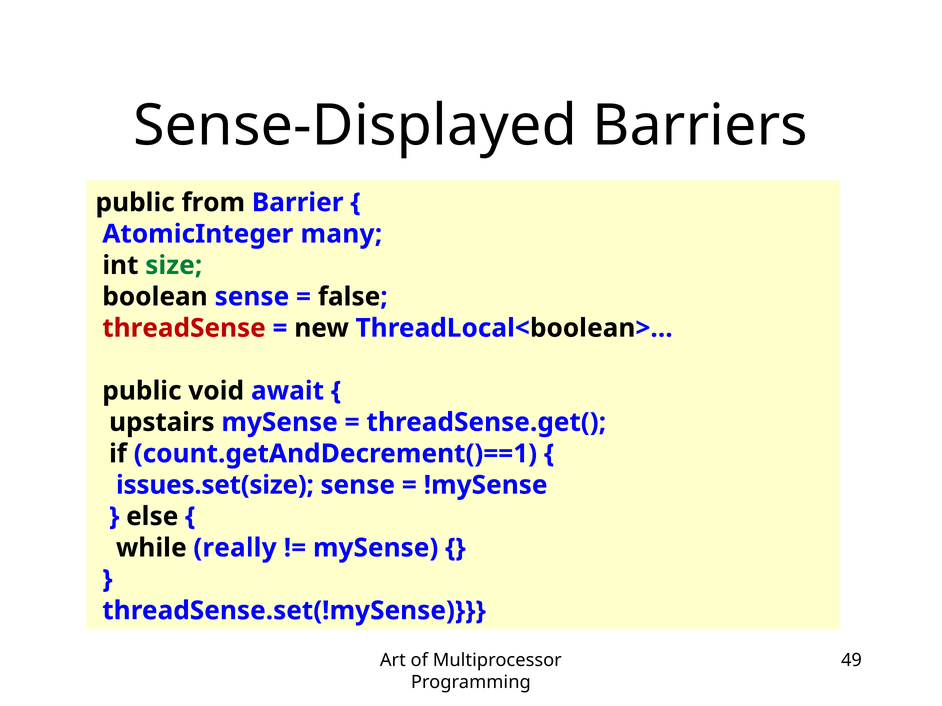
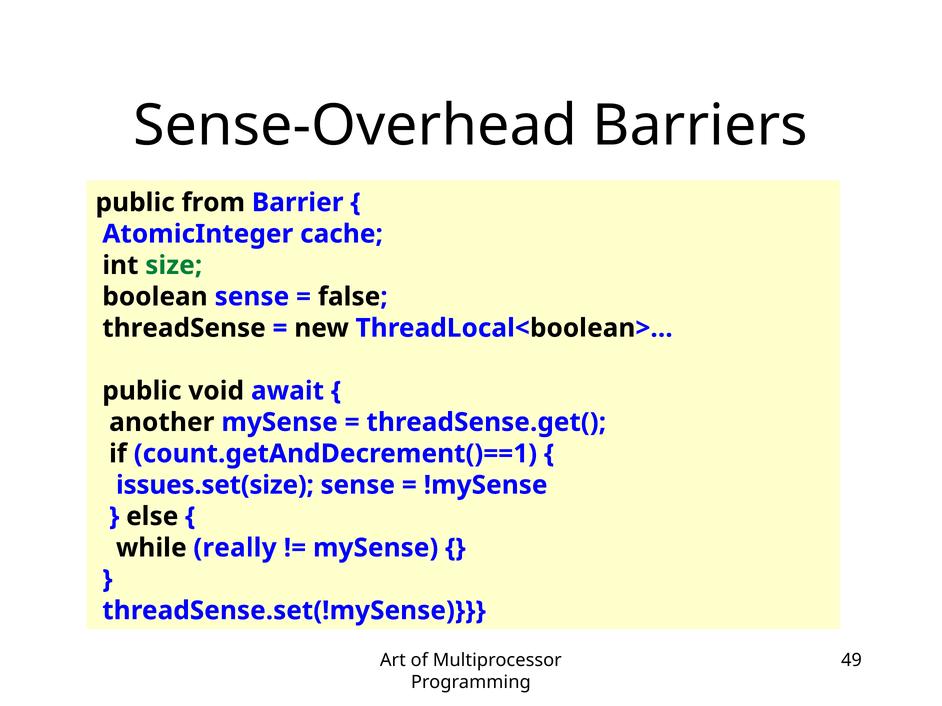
Sense-Displayed: Sense-Displayed -> Sense-Overhead (355, 126)
many: many -> cache (342, 234)
threadSense colour: red -> black (184, 328)
upstairs: upstairs -> another (162, 423)
